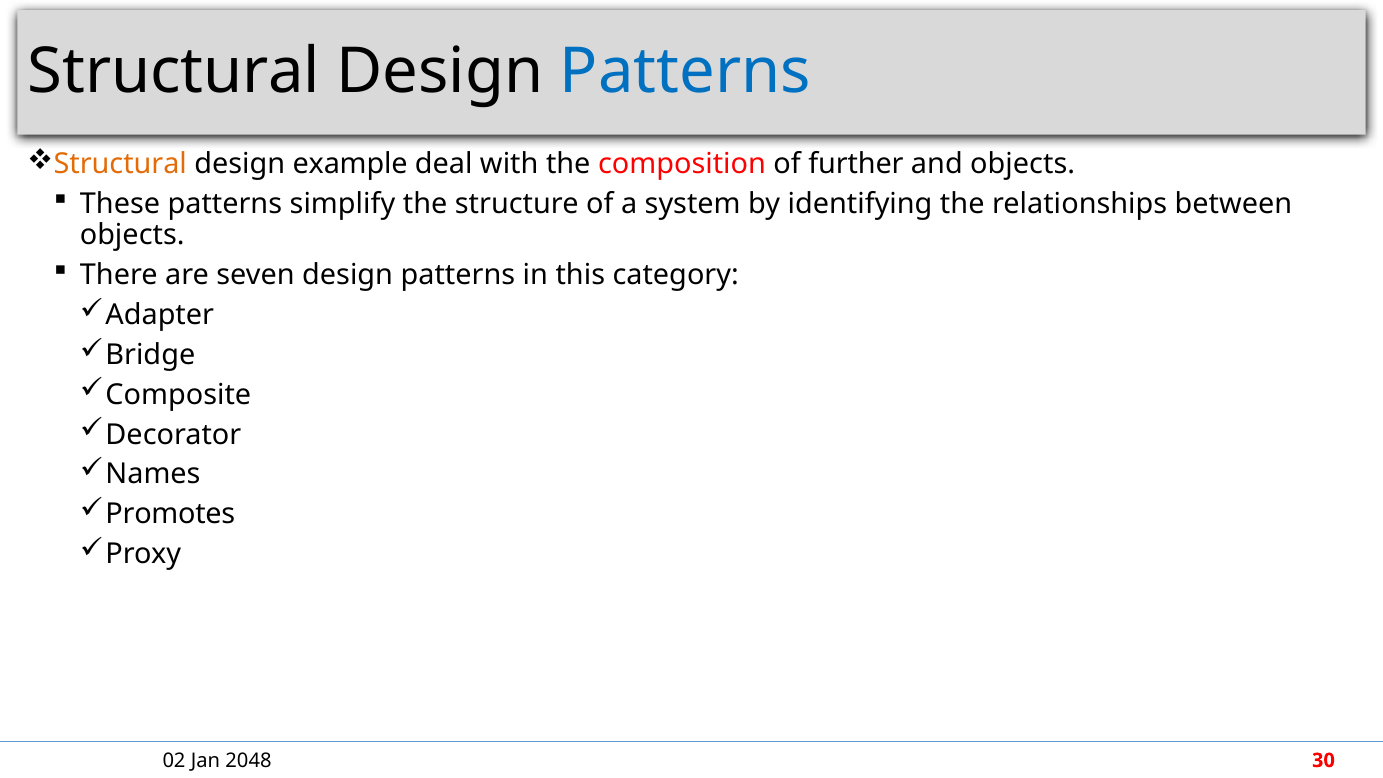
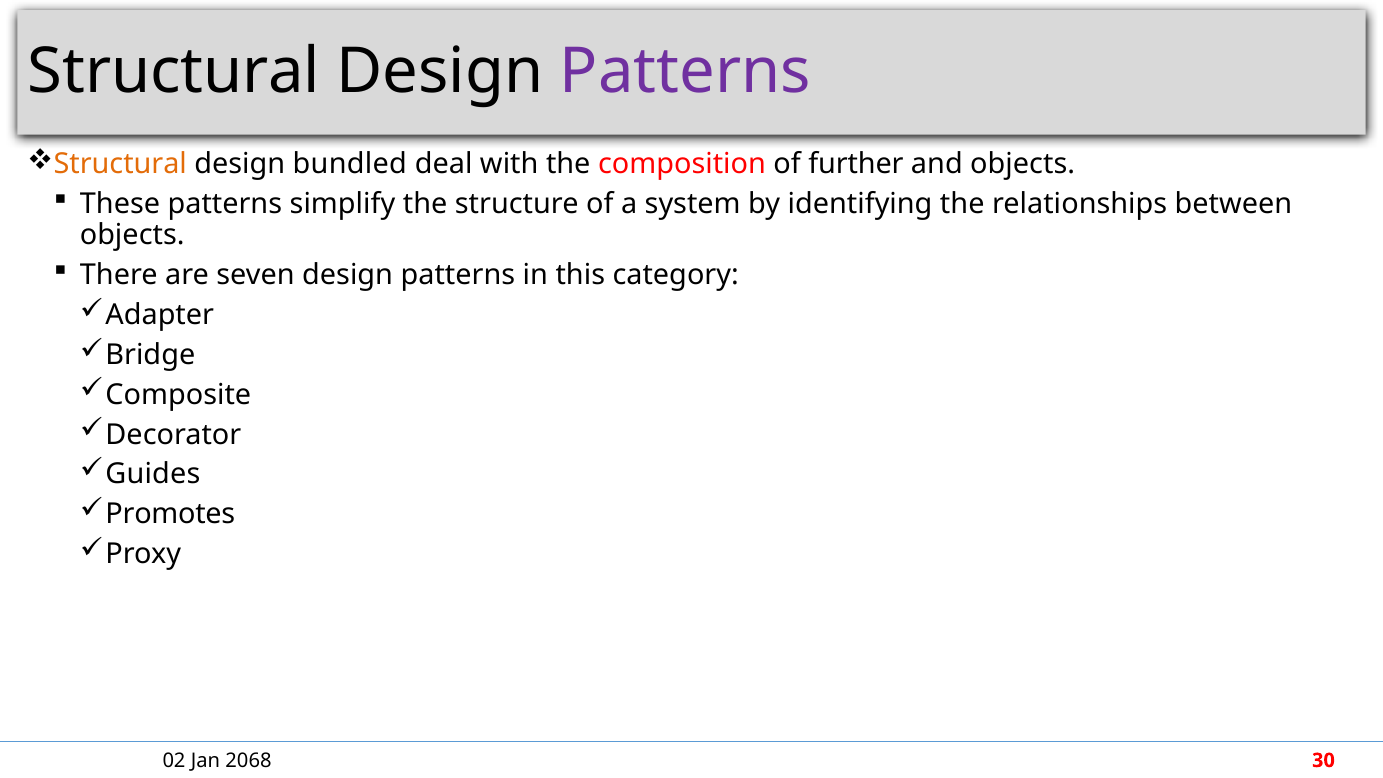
Patterns colour: blue -> purple (685, 72)
example: example -> bundled (350, 164)
Names: Names -> Guides (153, 474)
2048: 2048 -> 2068 (249, 760)
